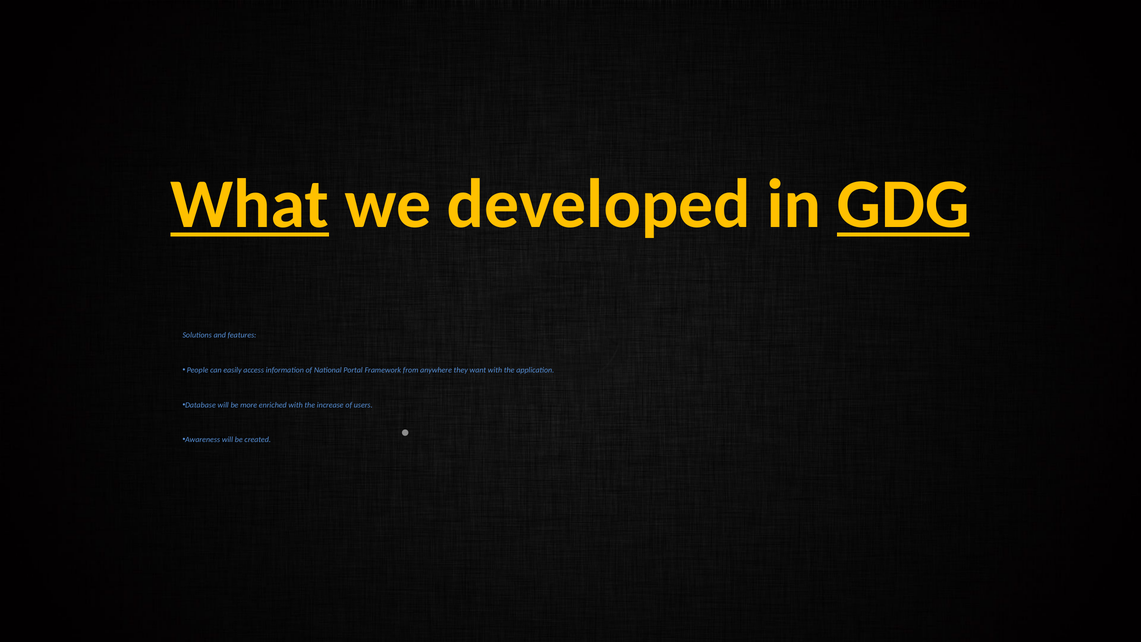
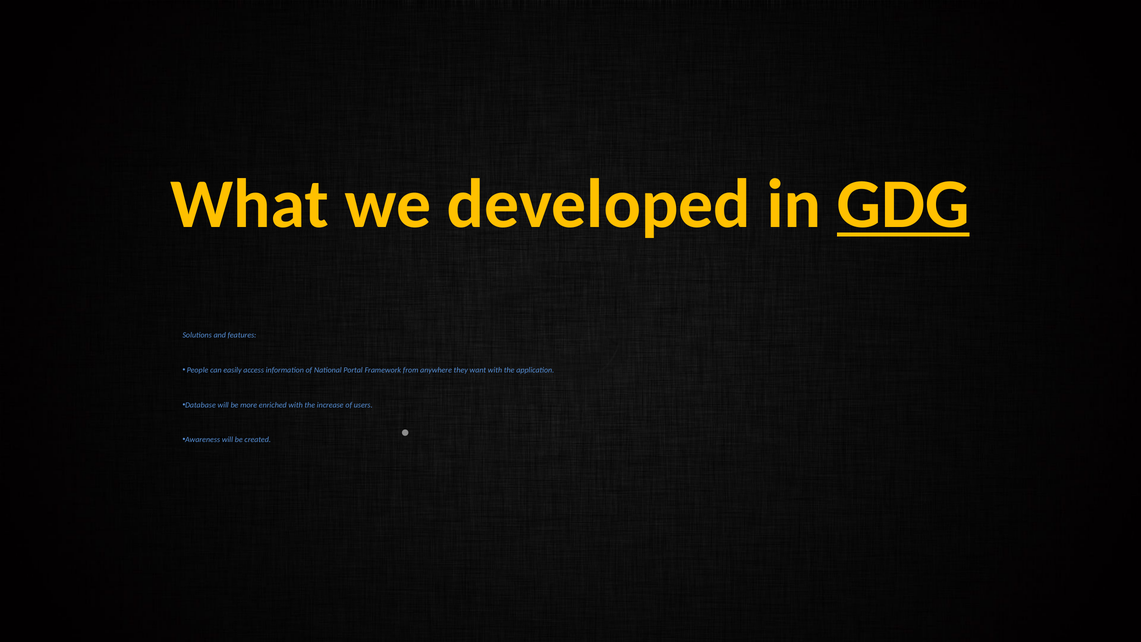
What underline: present -> none (250, 204)
